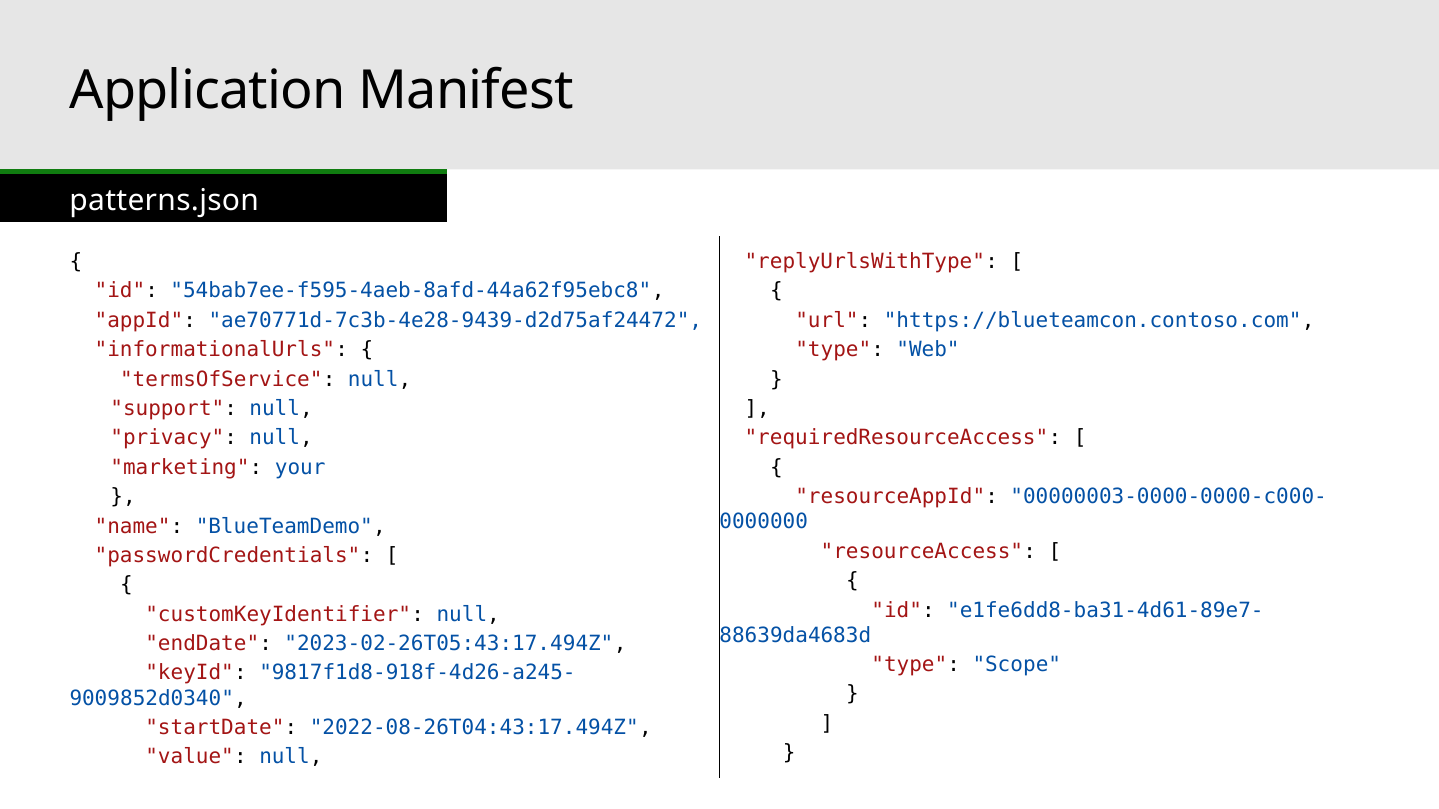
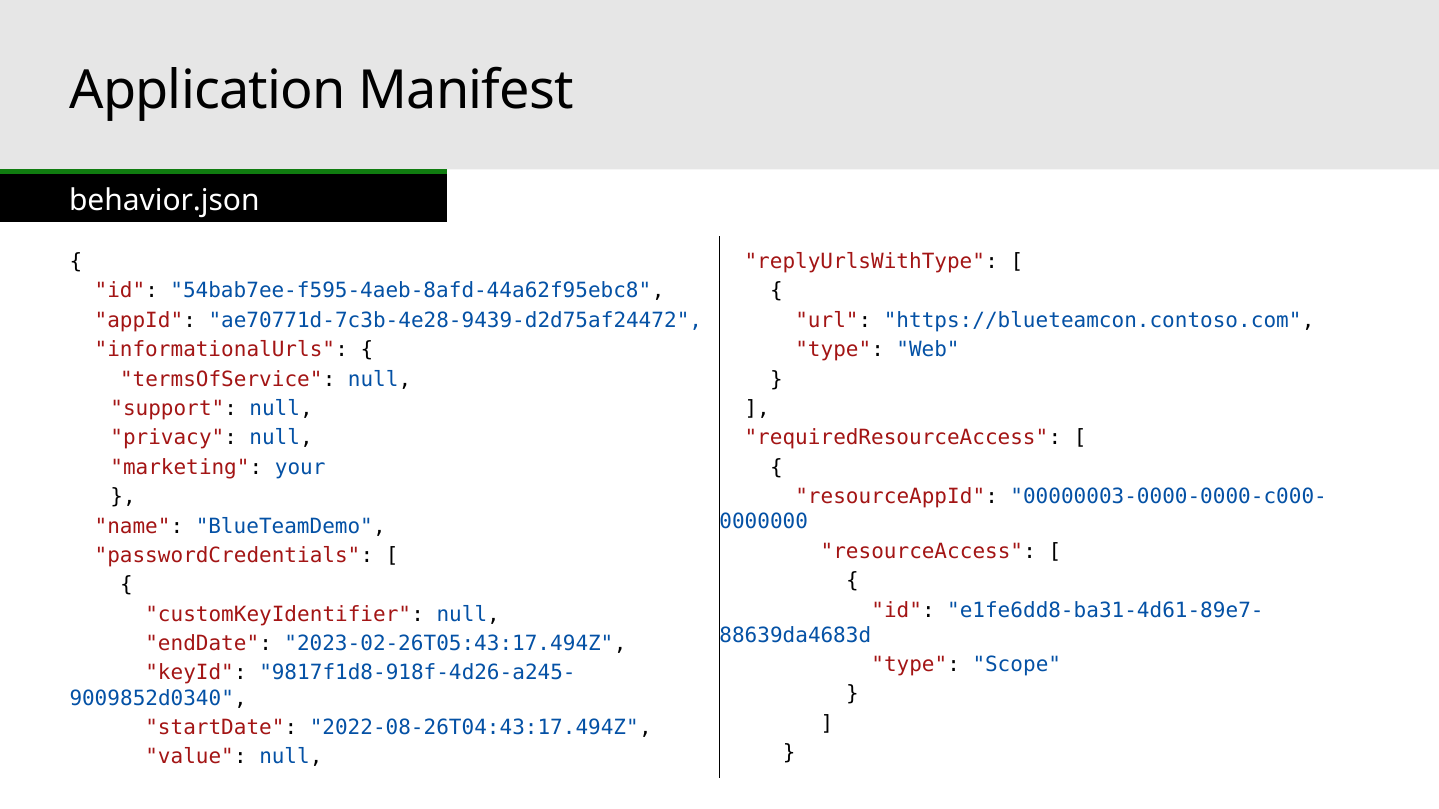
patterns.json: patterns.json -> behavior.json (164, 200)
